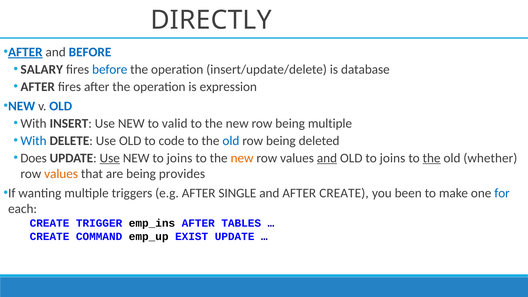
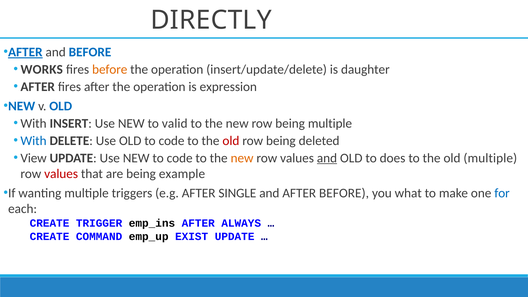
SALARY: SALARY -> WORKS (42, 69)
before colour: blue -> orange (110, 69)
database: database -> daughter (365, 69)
old colour: blue -> red (231, 141)
Does: Does -> View (34, 158)
Use underline: present -> none (110, 158)
NEW to joins: joins -> code (180, 158)
OLD to joins: joins -> does (393, 158)
the underline: present -> none (432, 158)
old whether: whether -> multiple (490, 158)
values colour: orange -> red (61, 174)
provides: provides -> example (182, 174)
AFTER CREATE: CREATE -> BEFORE (344, 193)
been: been -> what (408, 193)
TABLES: TABLES -> ALWAYS (241, 223)
